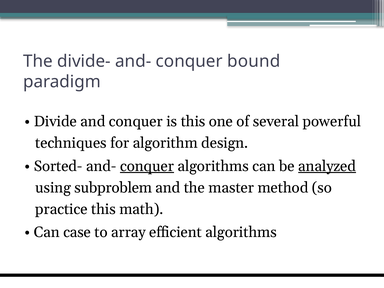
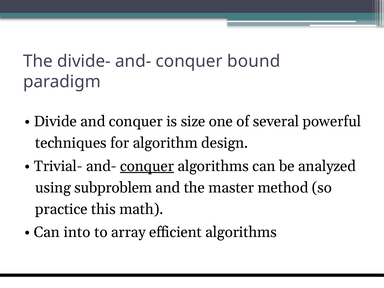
is this: this -> size (193, 121)
Sorted-: Sorted- -> Trivial- (58, 166)
analyzed underline: present -> none (327, 166)
case: case -> into (77, 232)
